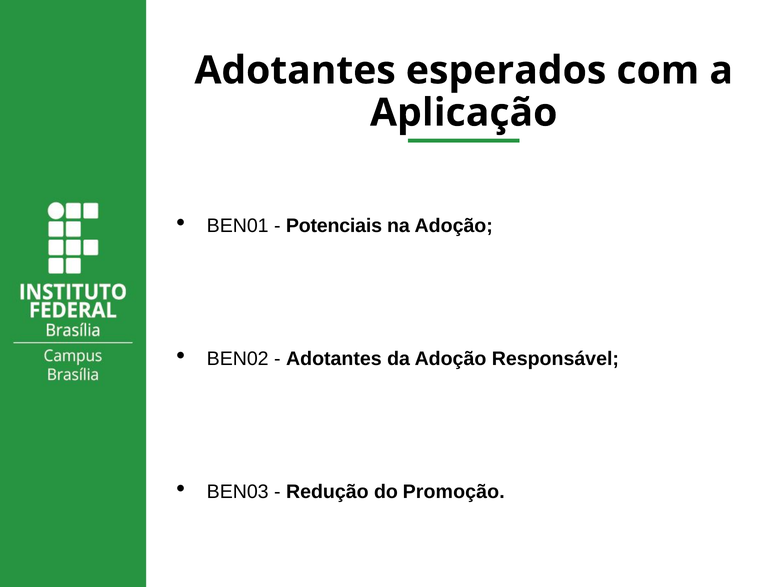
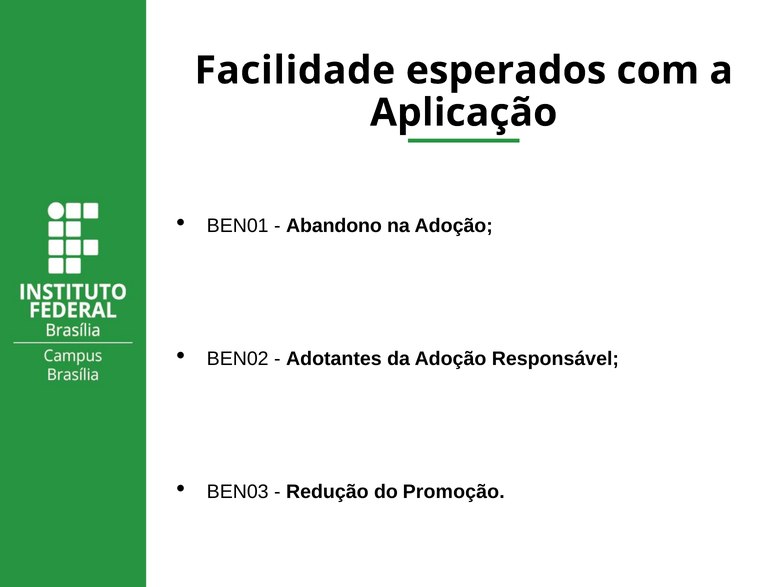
Adotantes: Adotantes -> Facilidade (295, 71)
Potenciais: Potenciais -> Abandono (334, 226)
